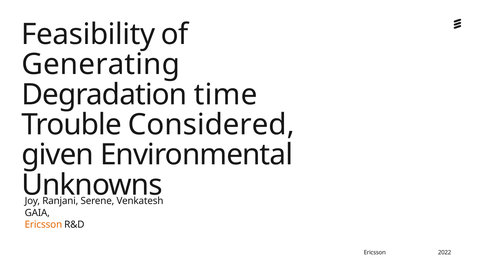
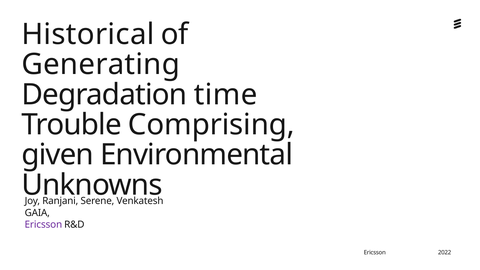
Feasibility: Feasibility -> Historical (88, 34)
Considered: Considered -> Comprising (211, 125)
Ericsson colour: orange -> purple (43, 225)
